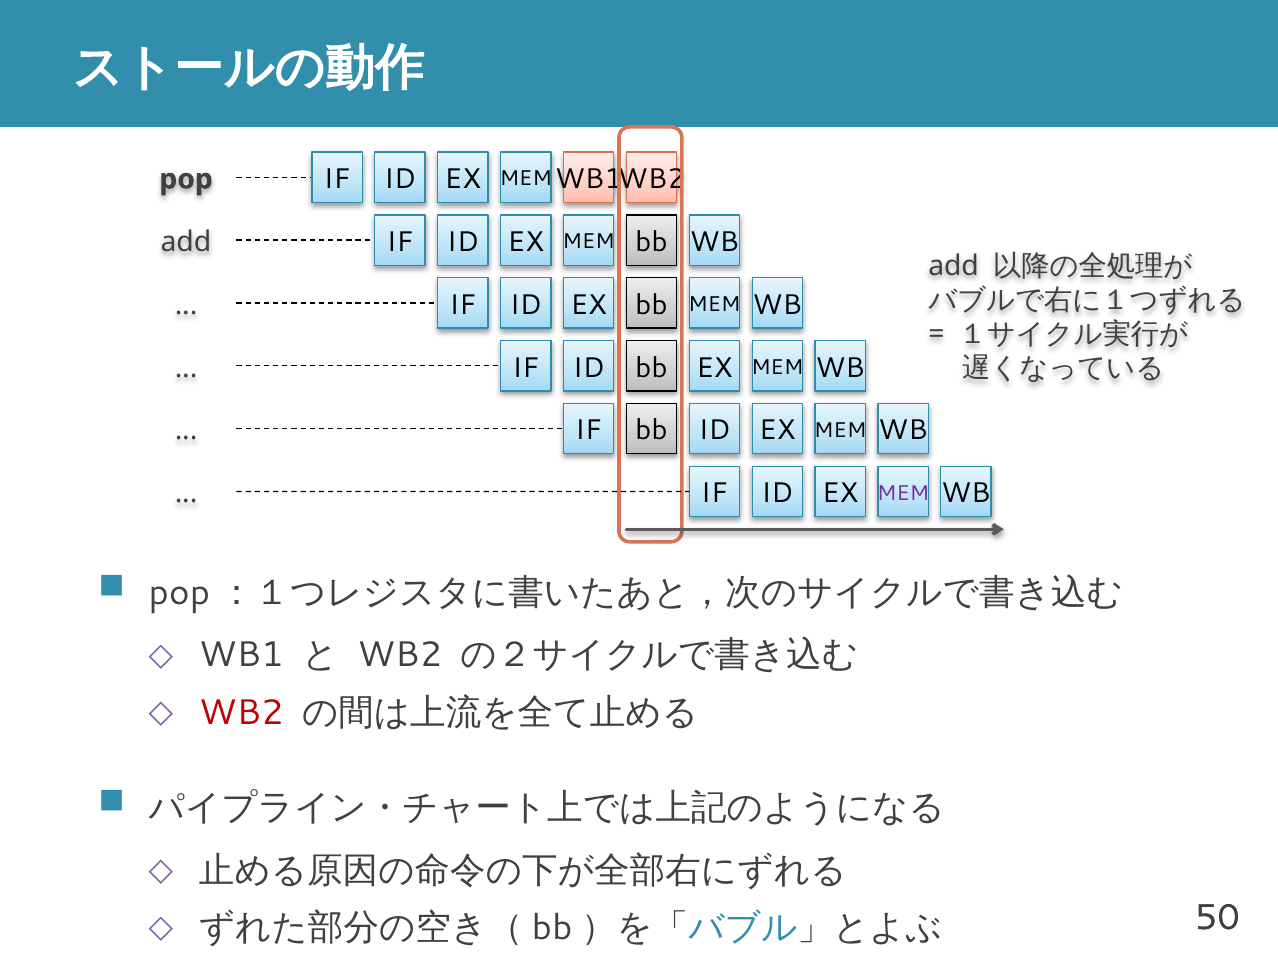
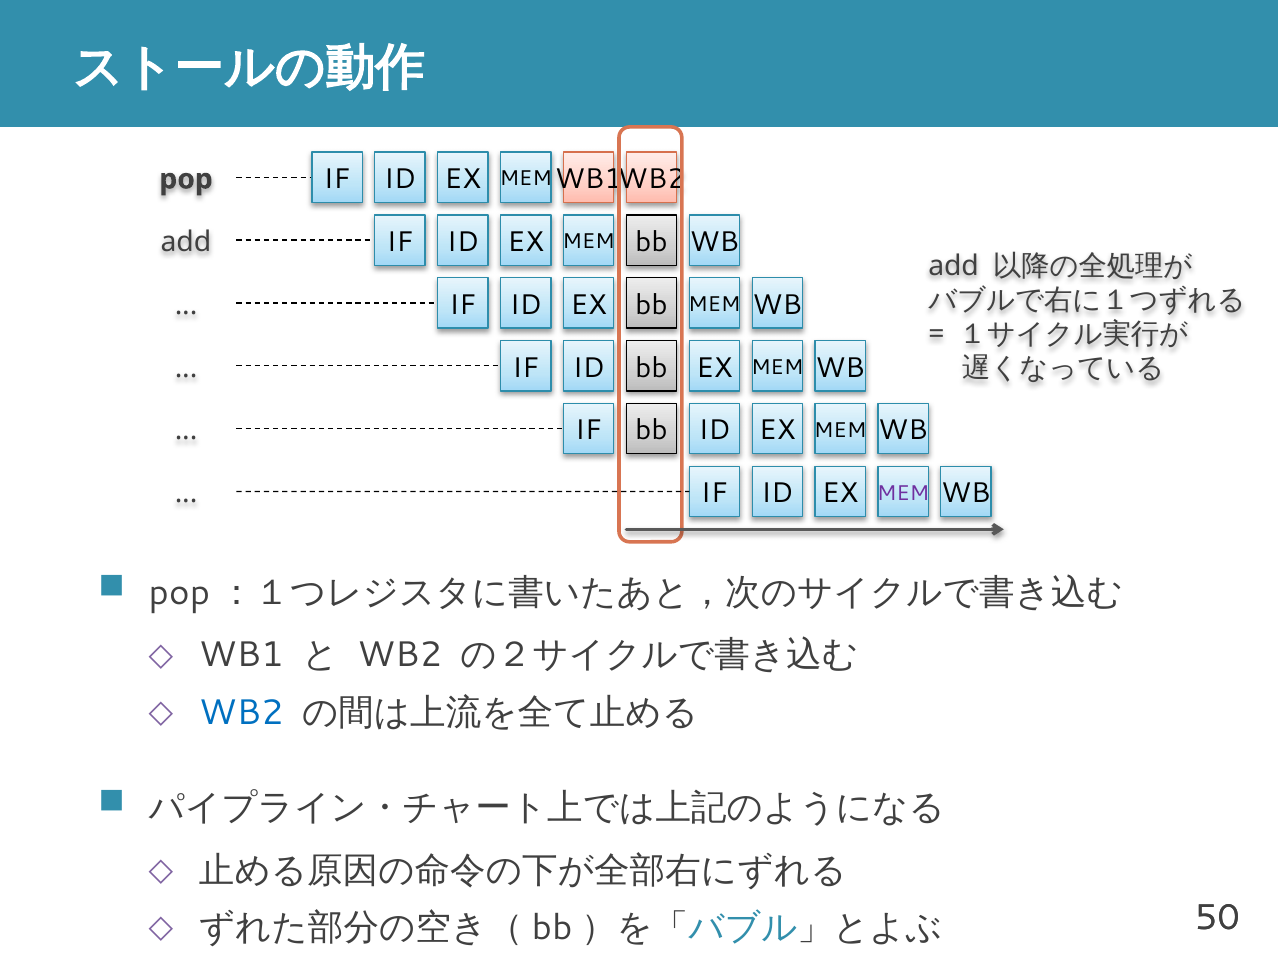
WB2 colour: red -> blue (241, 713)
